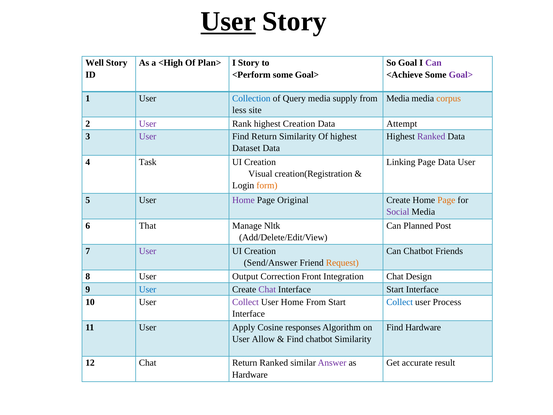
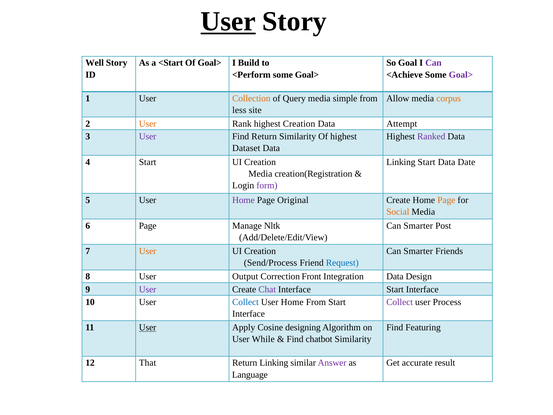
<High: <High -> <Start (171, 63)
Of Plan>: Plan> -> Goal> (210, 63)
I Story: Story -> Build (249, 63)
Collection colour: blue -> orange (251, 98)
supply: supply -> simple (345, 98)
Media: Media -> Allow (398, 98)
User colour: purple -> orange (148, 124)
4 Task: Task -> Start (148, 162)
Linking Page: Page -> Start (426, 162)
Data User: User -> Date (466, 162)
Visual: Visual -> Media (260, 174)
form colour: orange -> purple (267, 185)
Social colour: purple -> orange (398, 212)
6 That: That -> Page (148, 225)
Planned: Planned -> Smarter (418, 225)
User colour: purple -> orange (148, 251)
Chatbot: Chatbot -> Smarter (418, 251)
Send/Answer: Send/Answer -> Send/Process (271, 263)
Request colour: orange -> blue (342, 263)
Integration Chat: Chat -> Data (395, 276)
User colour: blue -> purple (148, 289)
Collect colour: purple -> blue (246, 302)
Collect colour: blue -> purple (400, 302)
User underline: none -> present (148, 327)
responses: responses -> designing (303, 327)
Find Hardware: Hardware -> Featuring (423, 327)
Allow: Allow -> While (263, 339)
12 Chat: Chat -> That (148, 363)
Return Ranked: Ranked -> Linking (274, 363)
Hardware: Hardware -> Language (250, 374)
